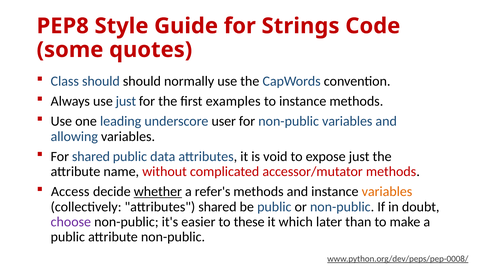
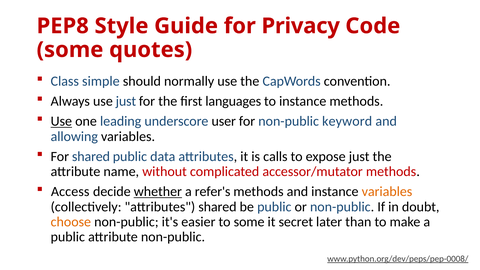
Strings: Strings -> Privacy (301, 26)
Class should: should -> simple (101, 81)
examples: examples -> languages (233, 101)
Use underline: none -> present (61, 121)
non-public variables: variables -> keyword (347, 121)
void: void -> calls (275, 157)
choose colour: purple -> orange (71, 222)
to these: these -> some (249, 222)
which: which -> secret (296, 222)
